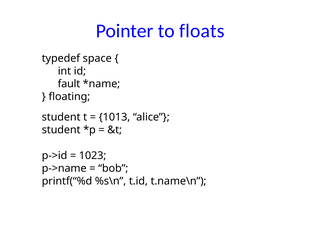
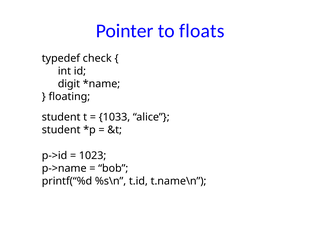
space: space -> check (97, 59)
fault: fault -> digit (69, 84)
1013: 1013 -> 1033 (114, 118)
